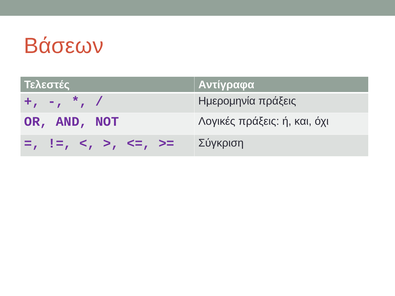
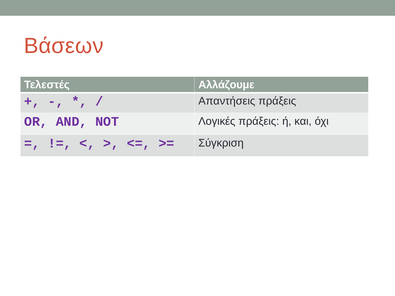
Αντίγραφα: Αντίγραφα -> Αλλάζουμε (226, 85)
Ημερομηνία: Ημερομηνία -> Απαντήσεις (227, 101)
